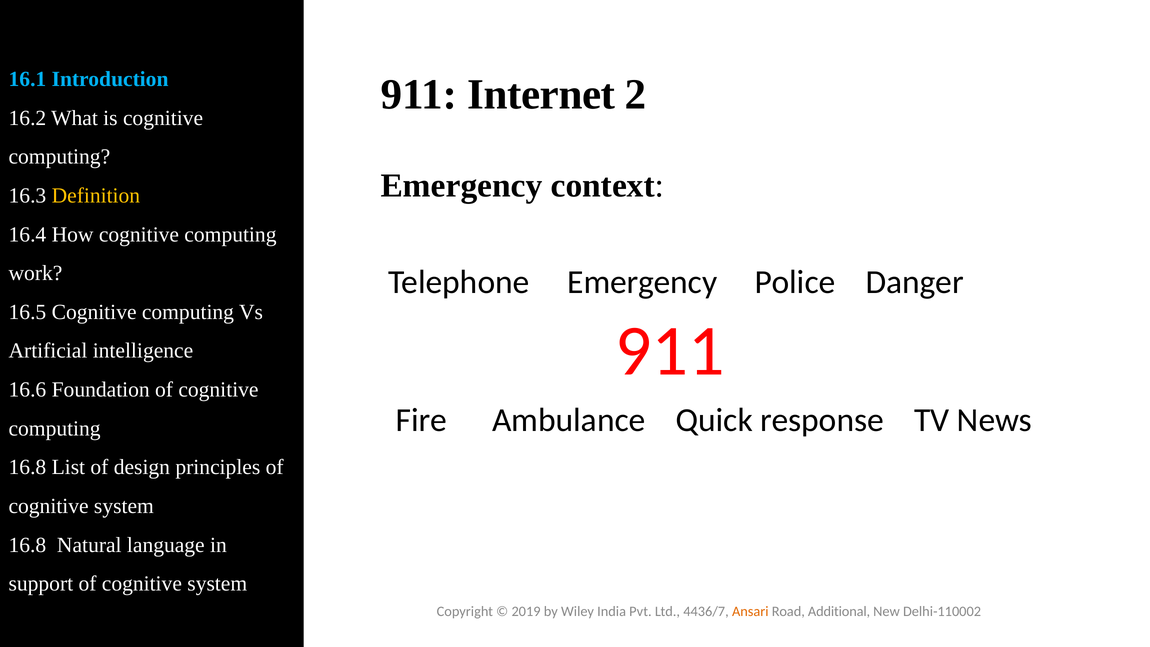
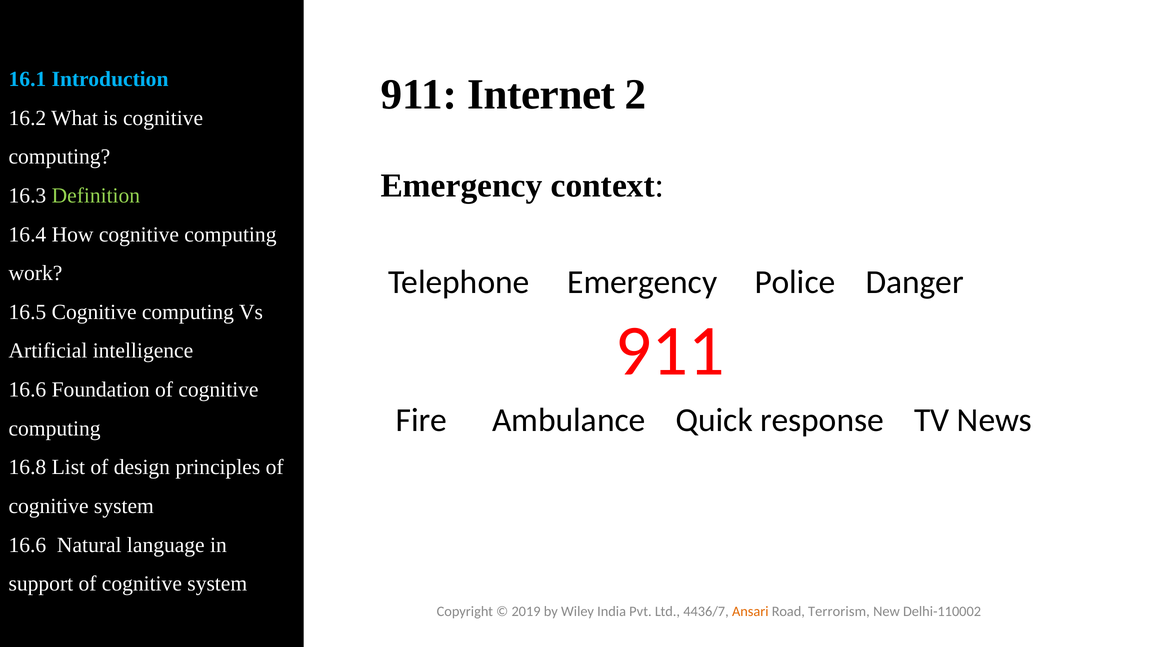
Definition colour: yellow -> light green (96, 196)
16.8: 16.8 -> 16.6 (27, 545)
Additional: Additional -> Terrorism (839, 611)
